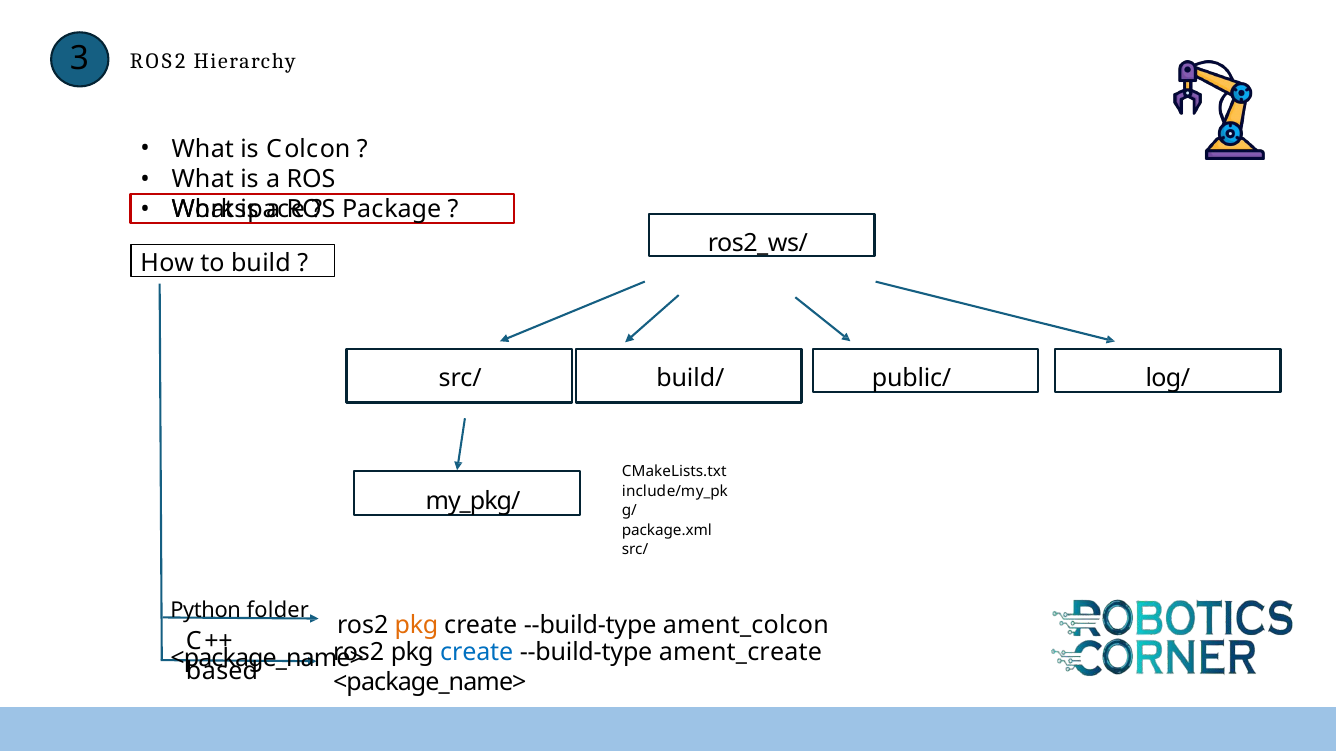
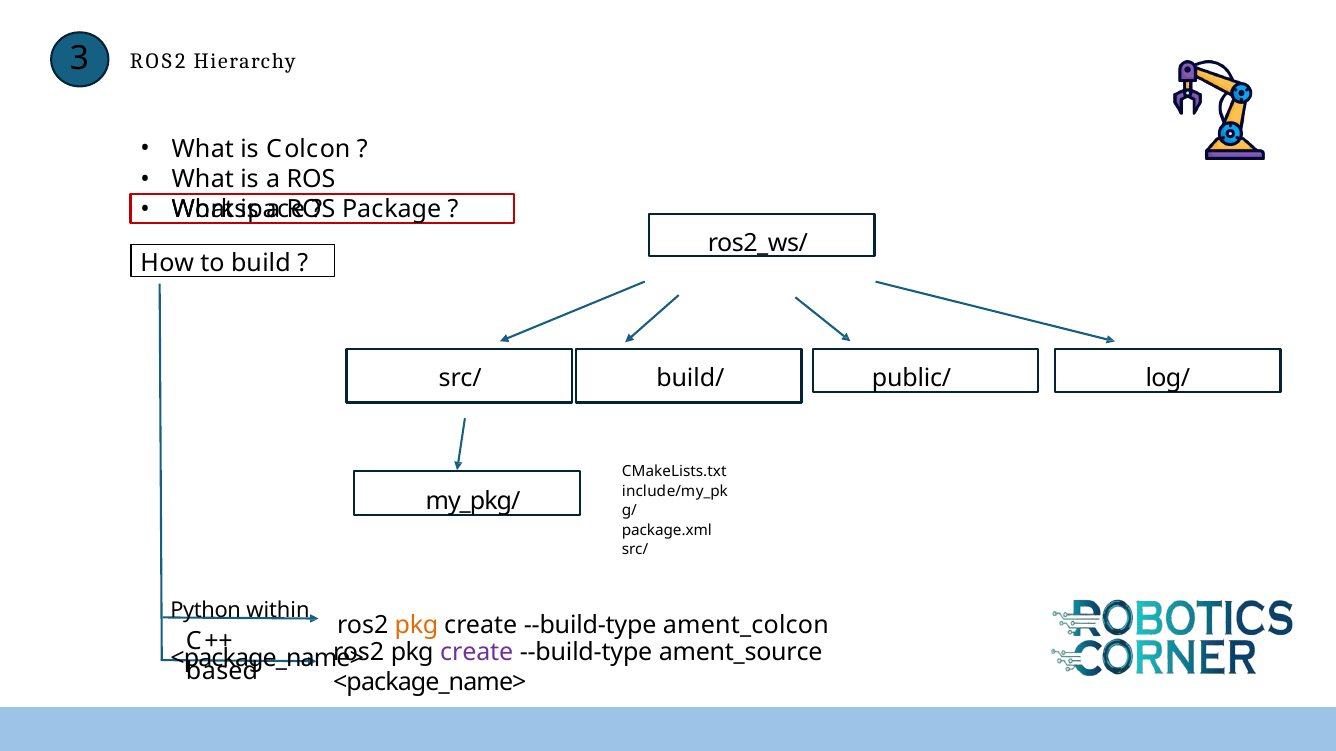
folder: folder -> within (278, 611)
create colour: blue -> purple (477, 653)
ament_create: ament_create -> ament_source (741, 653)
